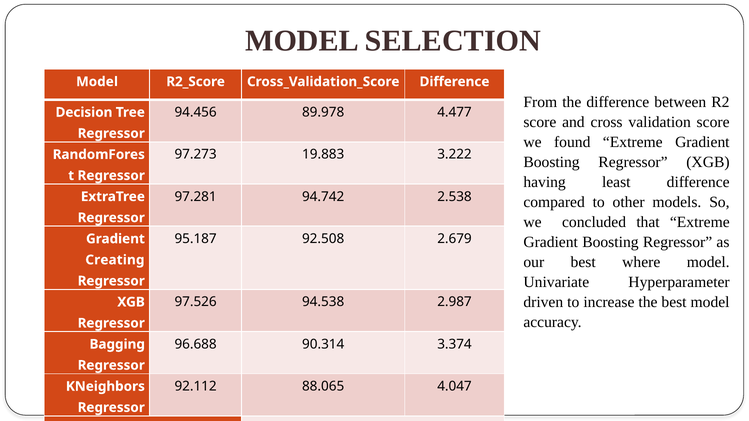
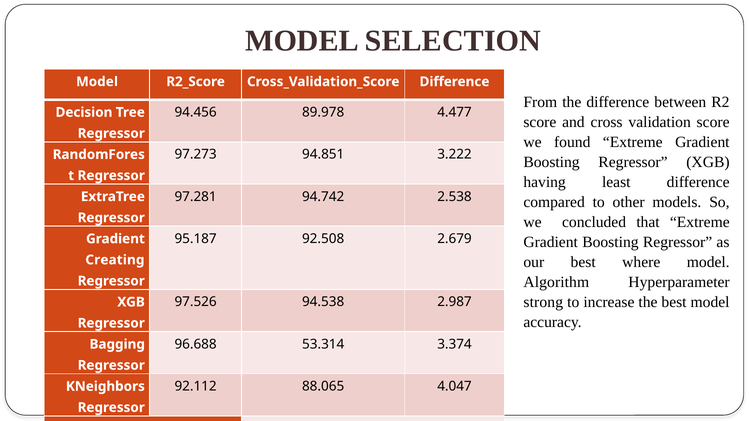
19.883: 19.883 -> 94.851 (323, 155)
Univariate: Univariate -> Algorithm (556, 282)
driven: driven -> strong (543, 302)
90.314: 90.314 -> 53.314 (323, 344)
